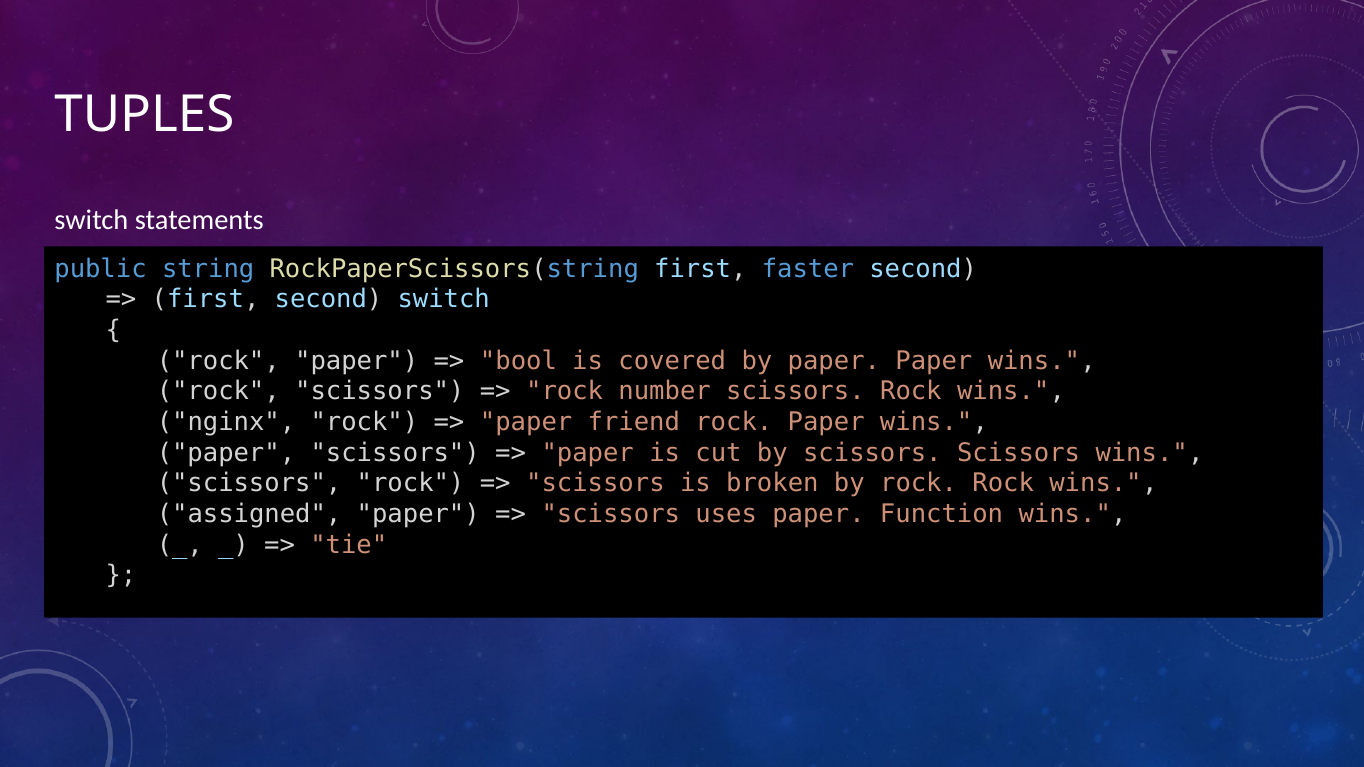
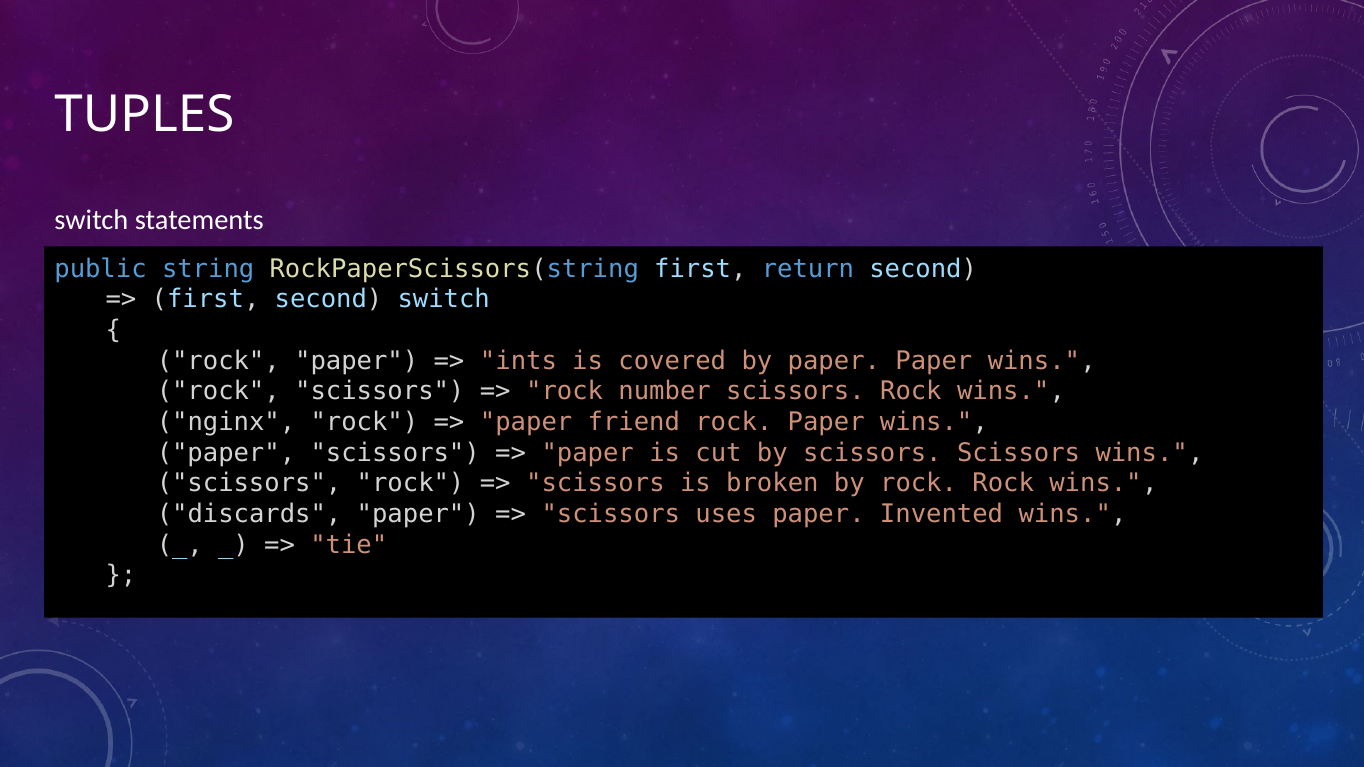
faster: faster -> return (808, 269)
bool: bool -> ints (518, 361)
assigned: assigned -> discards (249, 514)
Function: Function -> Invented (942, 514)
